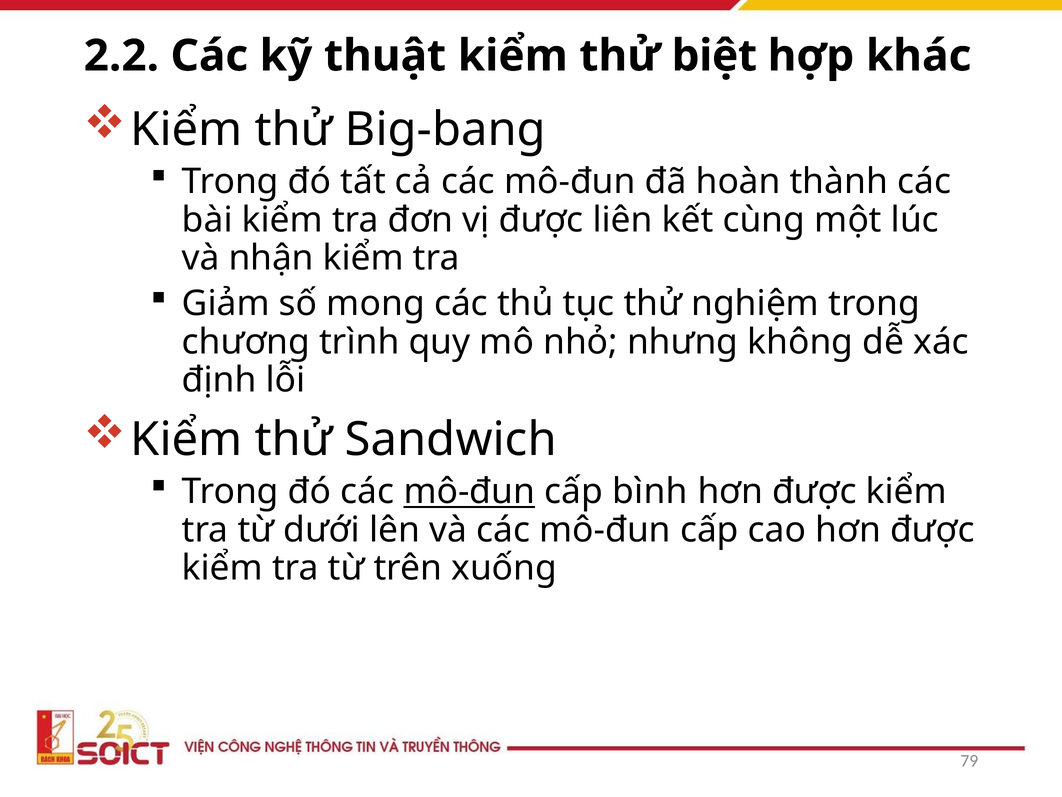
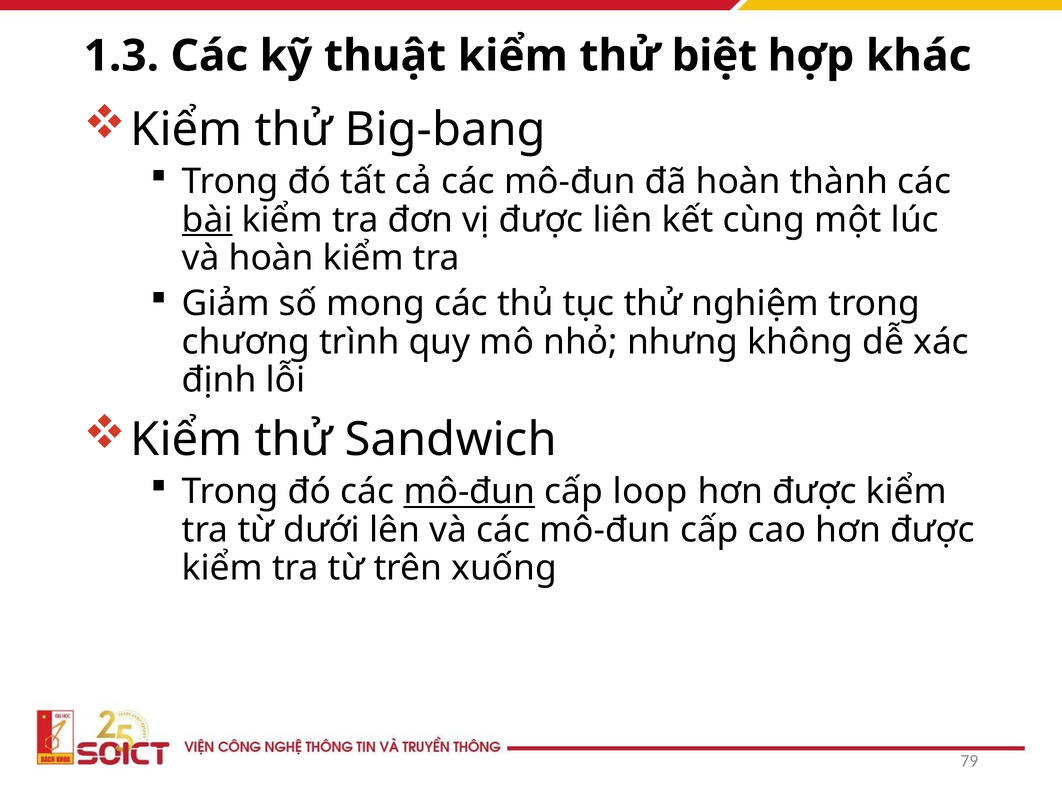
2.2: 2.2 -> 1.3 (121, 56)
bài underline: none -> present (207, 220)
và nhận: nhận -> hoàn (271, 258)
bình: bình -> loop (650, 491)
